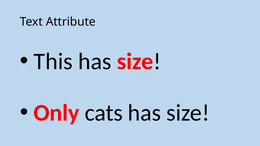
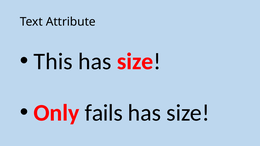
cats: cats -> fails (104, 113)
